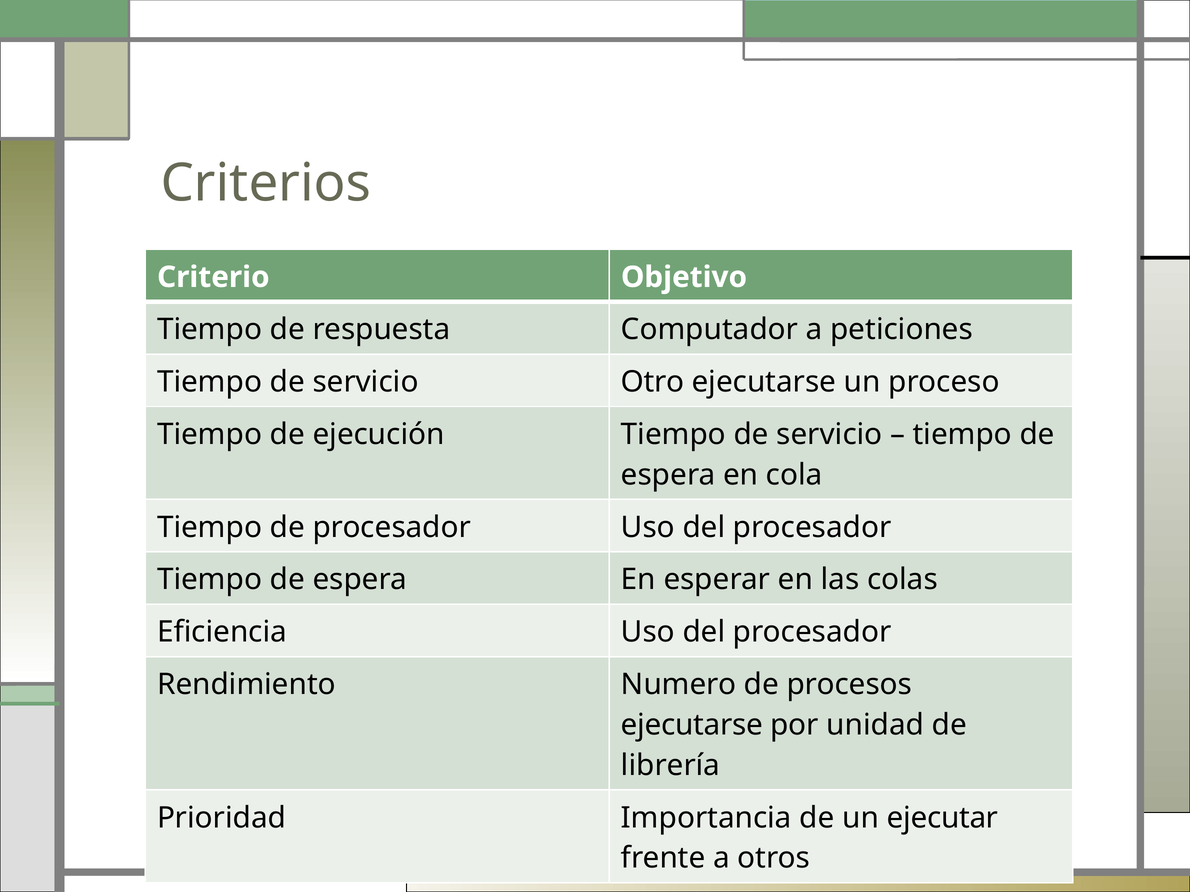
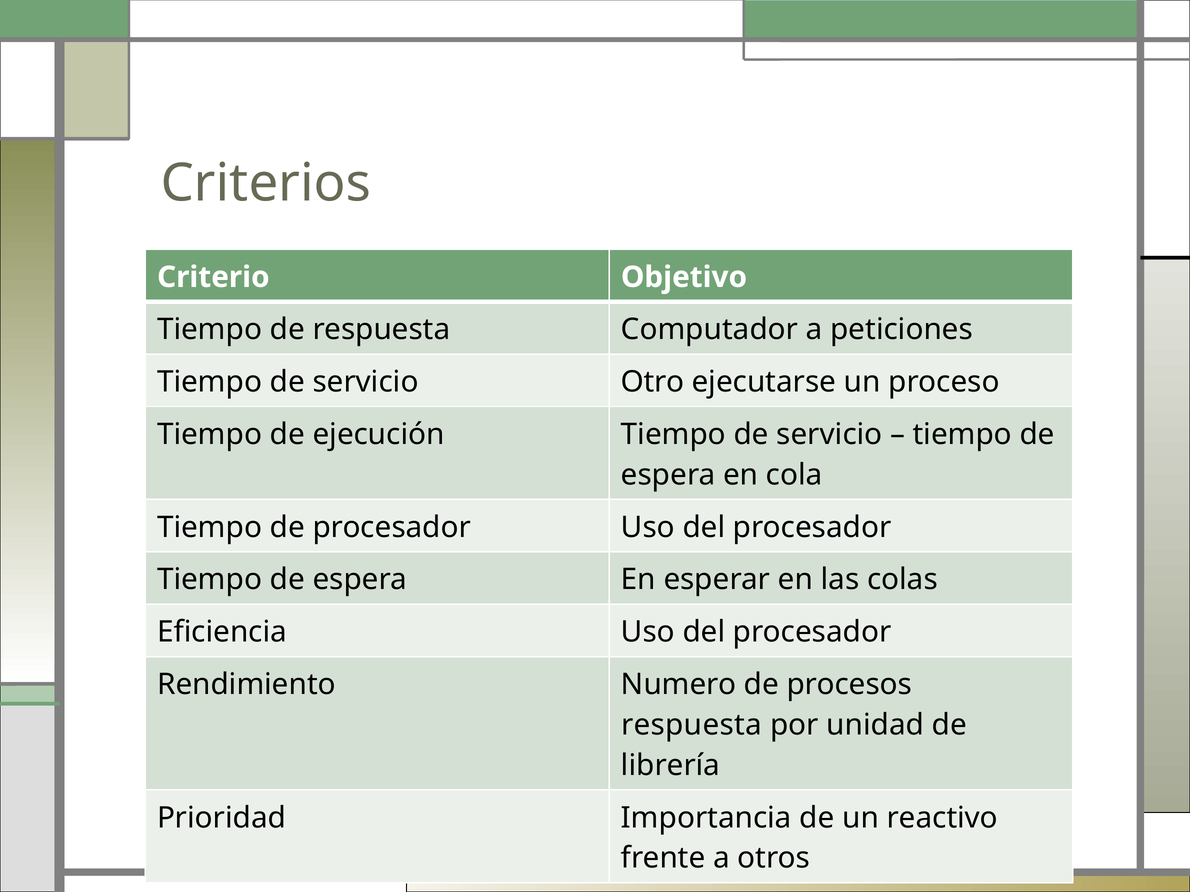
ejecutarse: ejecutarse -> respuesta (692, 725)
ejecutar: ejecutar -> reactivo (942, 818)
